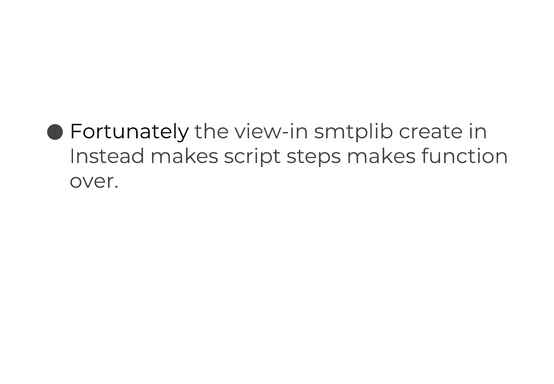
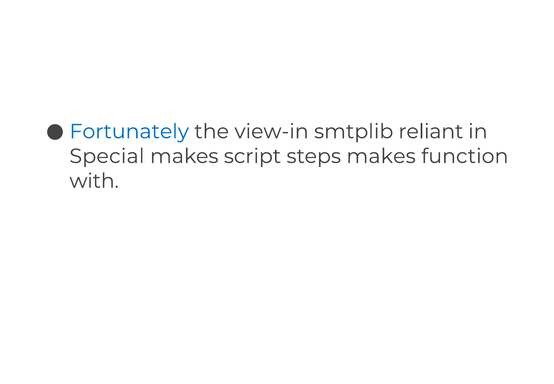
Fortunately colour: black -> blue (129, 131)
create: create -> reliant (431, 131)
Instead: Instead -> Special (107, 156)
over: over -> with (94, 181)
